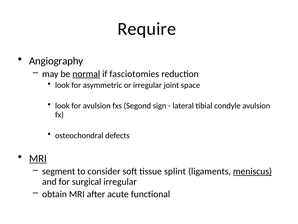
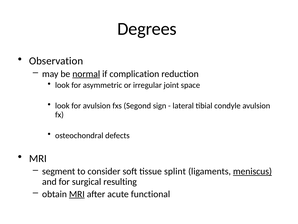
Require: Require -> Degrees (147, 29)
Angiography: Angiography -> Observation (56, 61)
fasciotomies: fasciotomies -> complication (134, 74)
MRI underline: present -> none (38, 158)
surgical irregular: irregular -> resulting (120, 181)
MRI underline: none -> present (77, 194)
